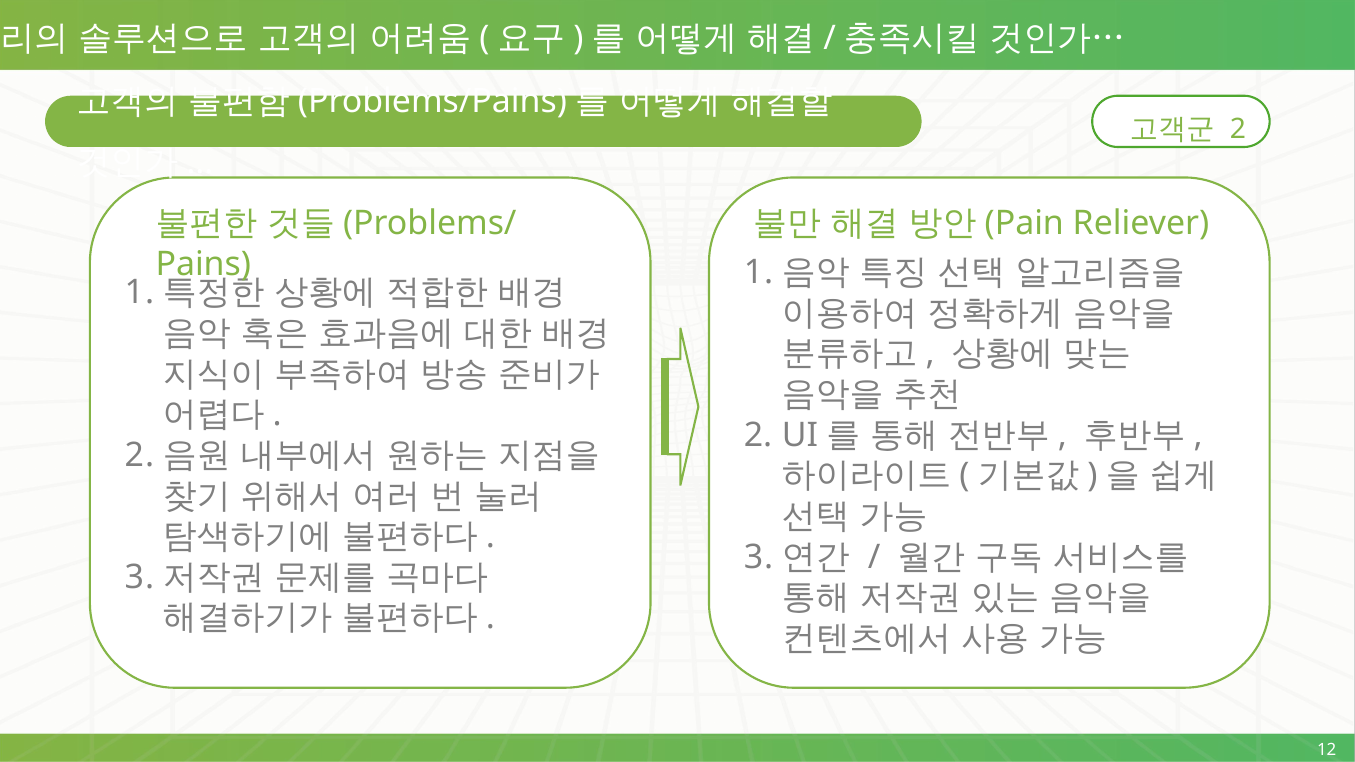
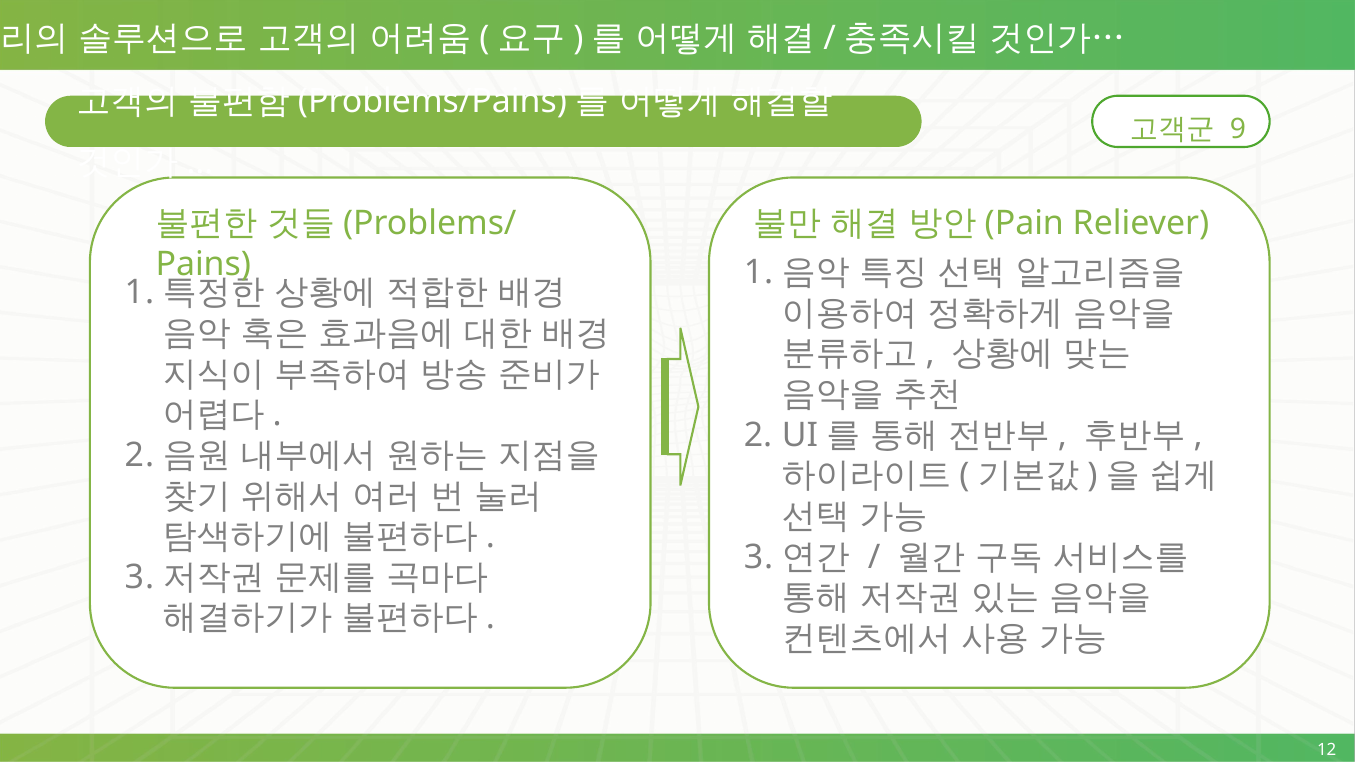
2: 2 -> 9 (1238, 129)
